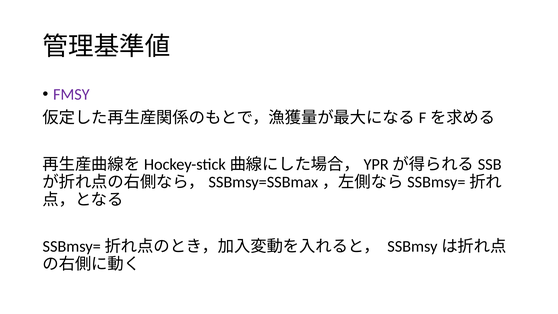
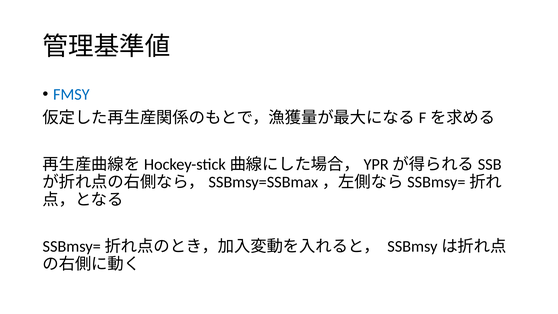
FMSY colour: purple -> blue (71, 94)
